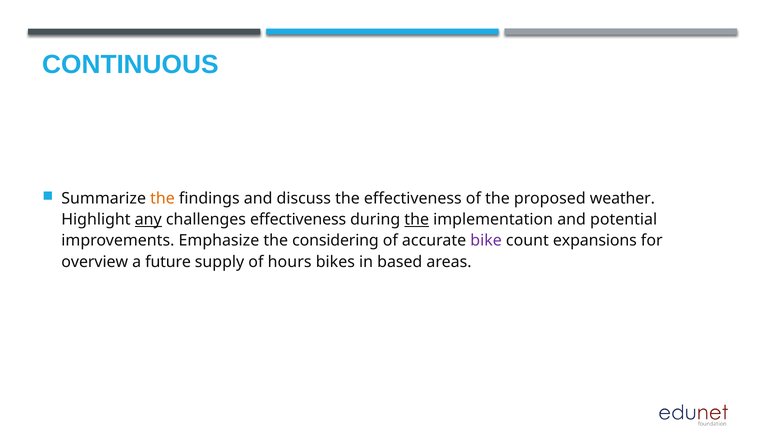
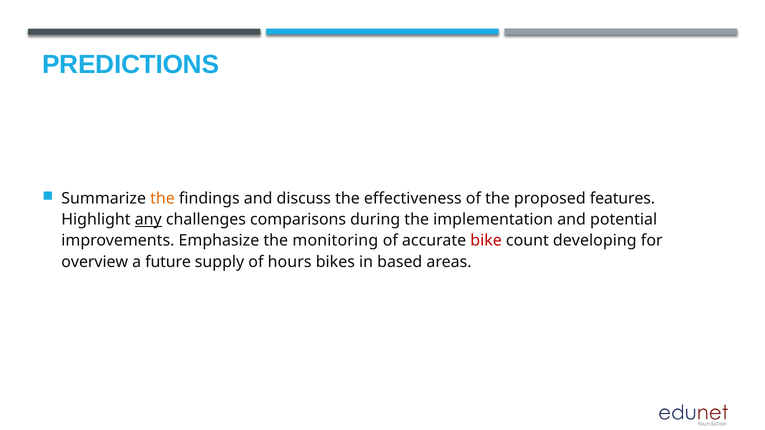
CONTINUOUS: CONTINUOUS -> PREDICTIONS (131, 65)
weather: weather -> features (622, 199)
challenges effectiveness: effectiveness -> comparisons (298, 220)
the underline: present -> none (417, 220)
considering: considering -> monitoring (335, 241)
bike colour: purple -> red (486, 241)
expansions: expansions -> developing (595, 241)
